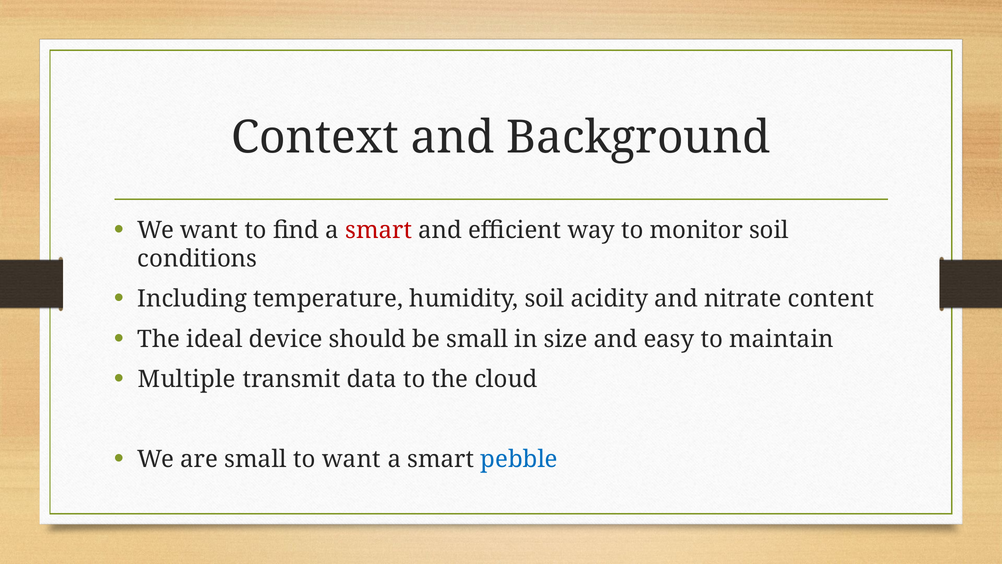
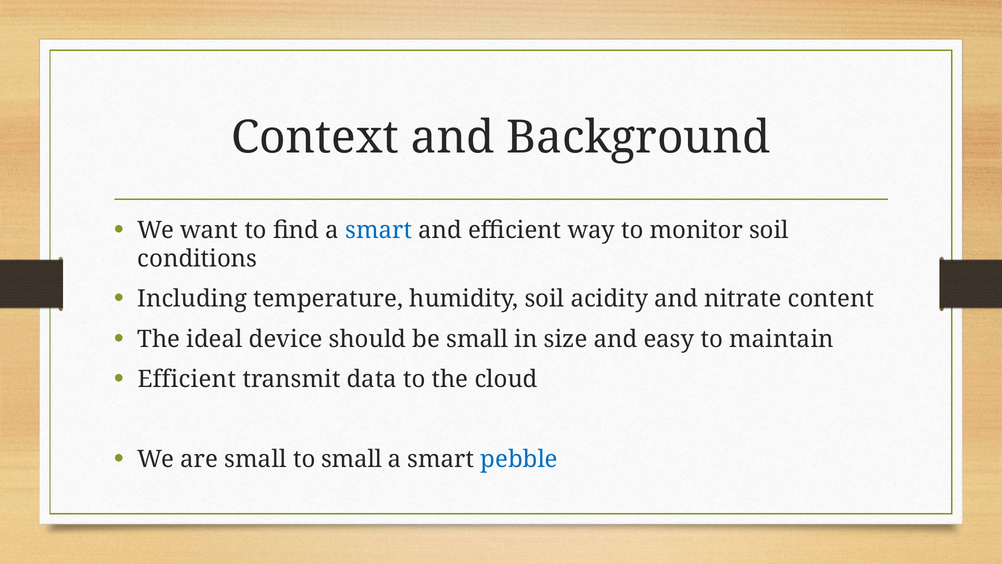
smart colour: red -> blue (379, 230)
Multiple: Multiple -> Efficient (187, 379)
to want: want -> small (352, 459)
